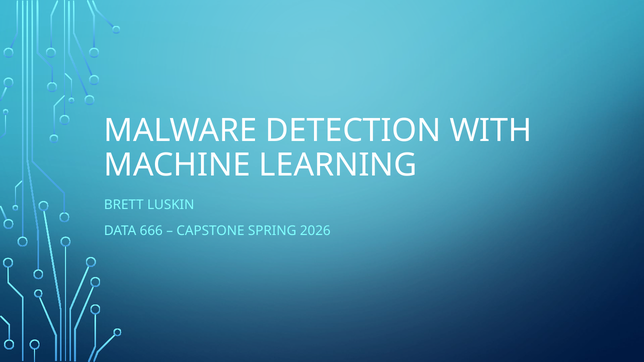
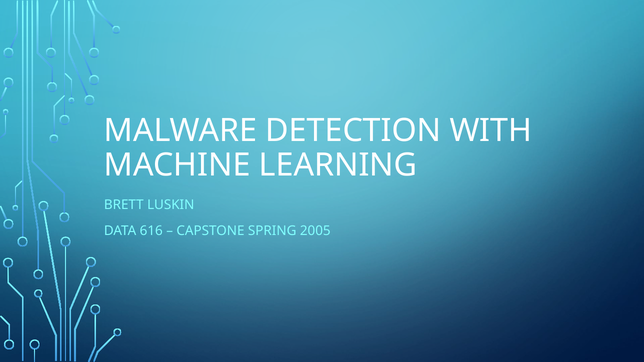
666: 666 -> 616 (151, 231)
2026: 2026 -> 2005 (315, 231)
